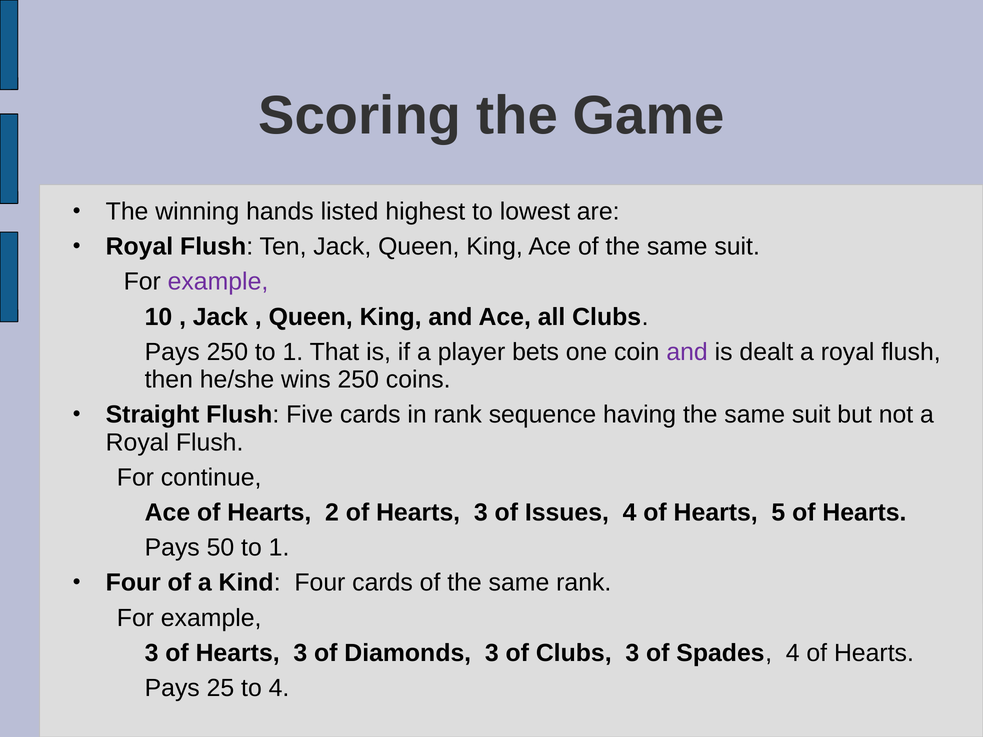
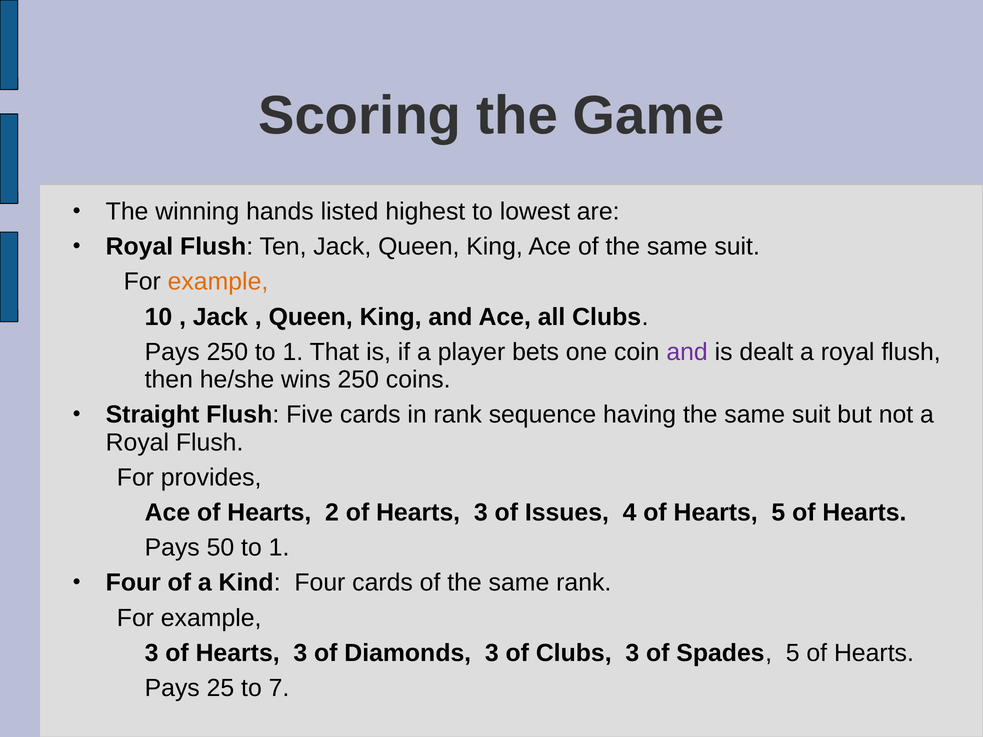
example colour: purple -> orange (218, 282)
continue: continue -> provides (211, 478)
Spades 4: 4 -> 5 (793, 653)
to 4: 4 -> 7 (279, 688)
